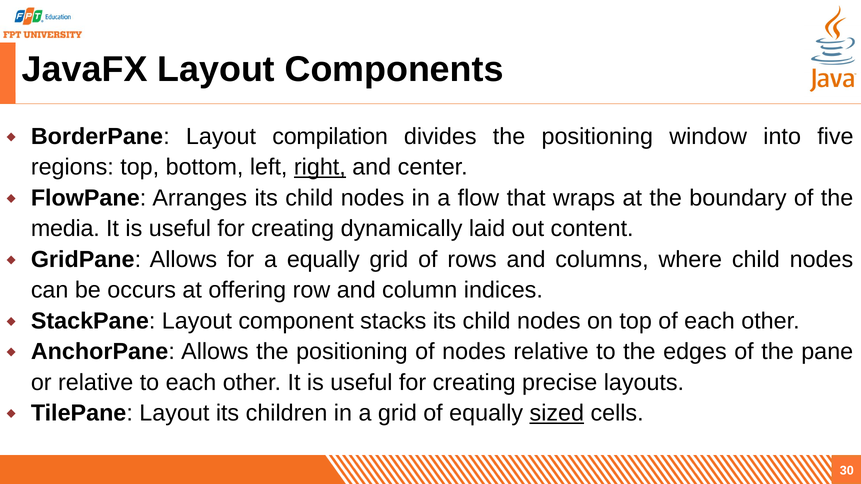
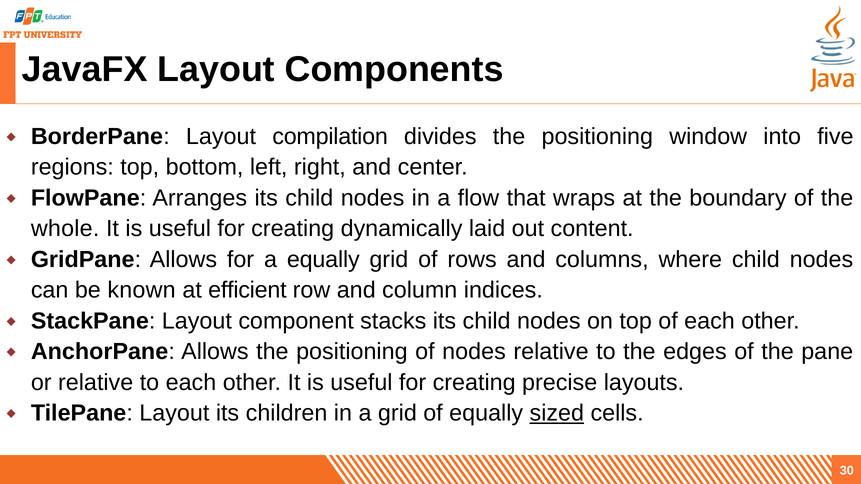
right underline: present -> none (320, 167)
media: media -> whole (65, 229)
occurs: occurs -> known (142, 290)
offering: offering -> efficient (247, 290)
